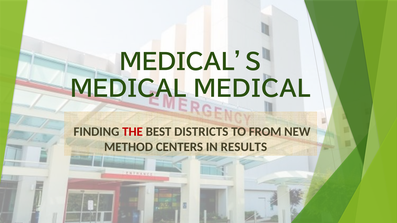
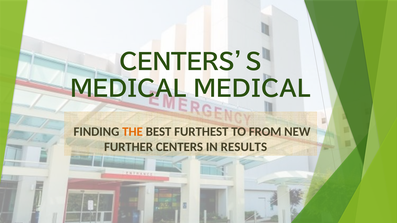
MEDICAL’S: MEDICAL’S -> CENTERS’S (191, 62)
THE colour: red -> orange (133, 132)
DISTRICTS: DISTRICTS -> FURTHEST (201, 132)
METHOD: METHOD -> FURTHER (129, 147)
